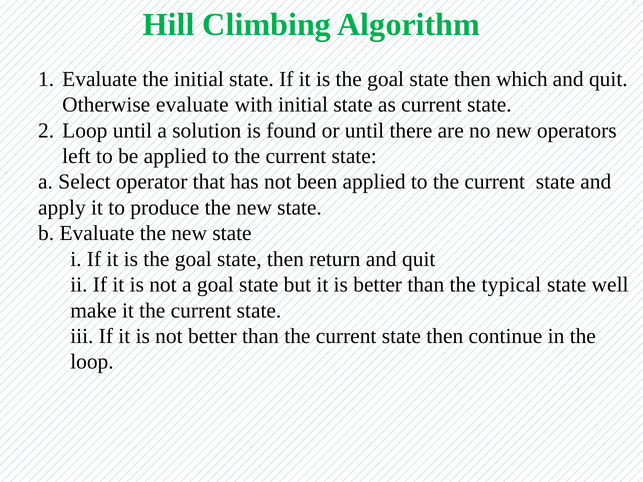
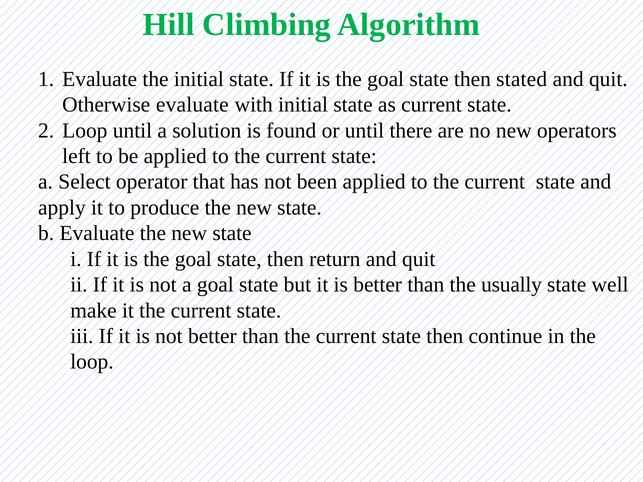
which: which -> stated (522, 79)
typical: typical -> usually (512, 285)
